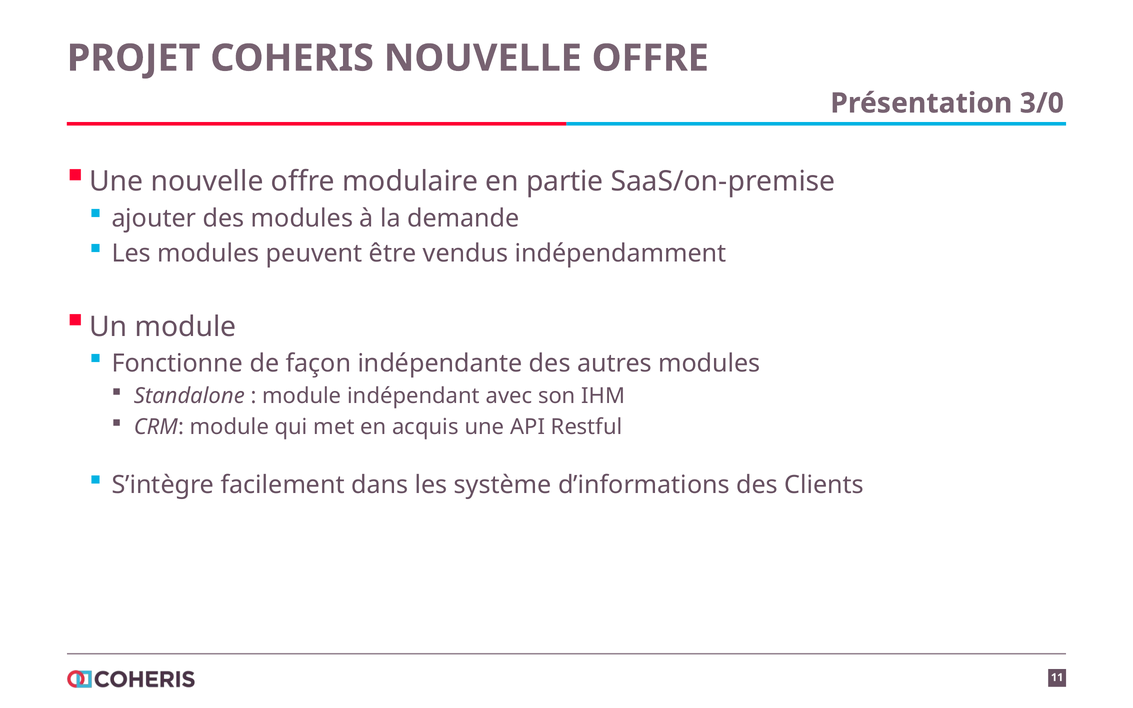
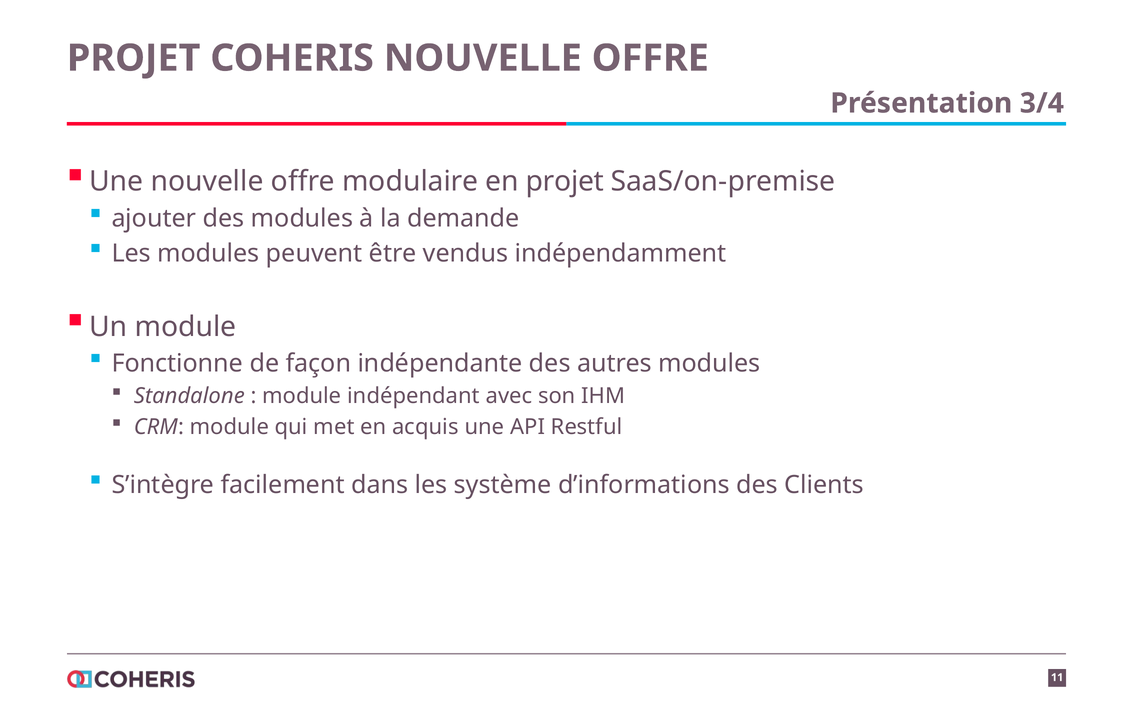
3/0: 3/0 -> 3/4 (1042, 103)
en partie: partie -> projet (565, 181)
